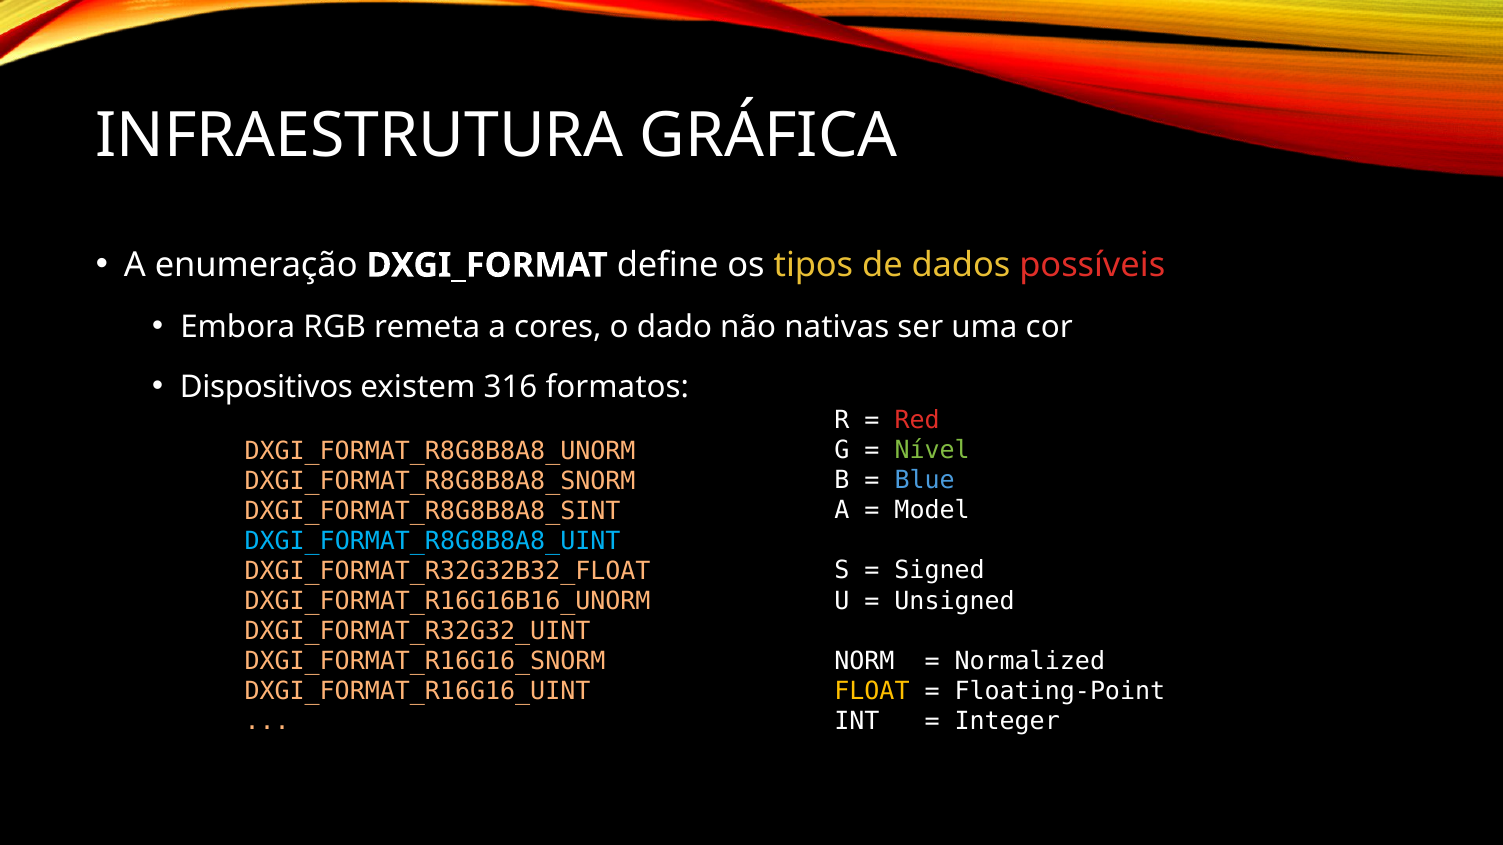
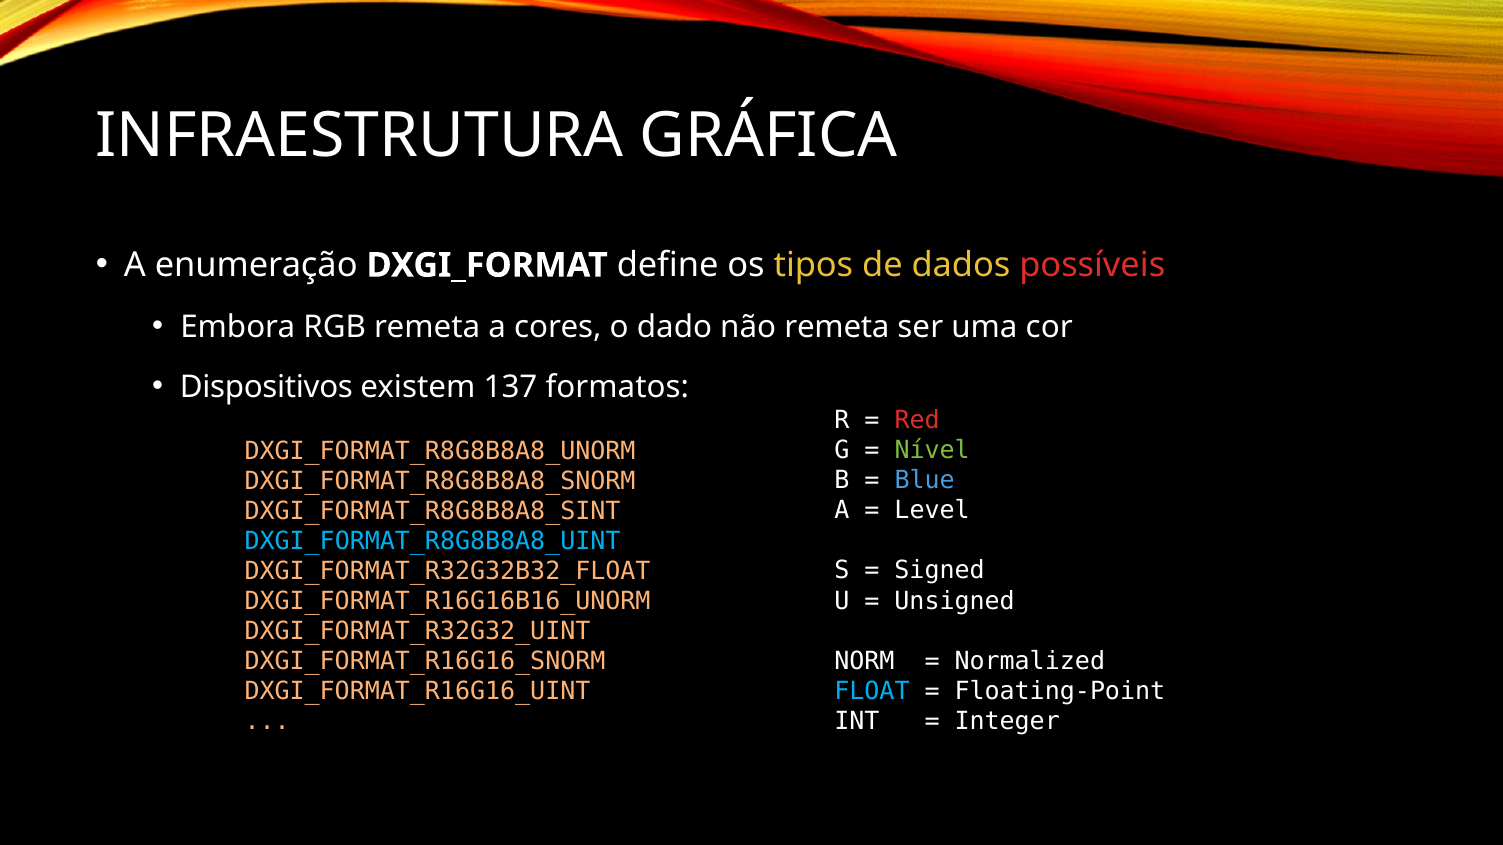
não nativas: nativas -> remeta (837, 327)
316: 316 -> 137 (510, 387)
Model: Model -> Level (932, 511)
FLOAT colour: yellow -> light blue (872, 691)
